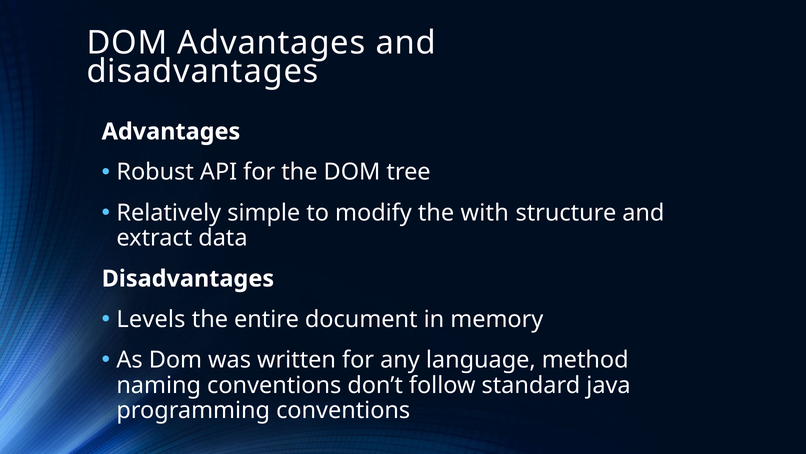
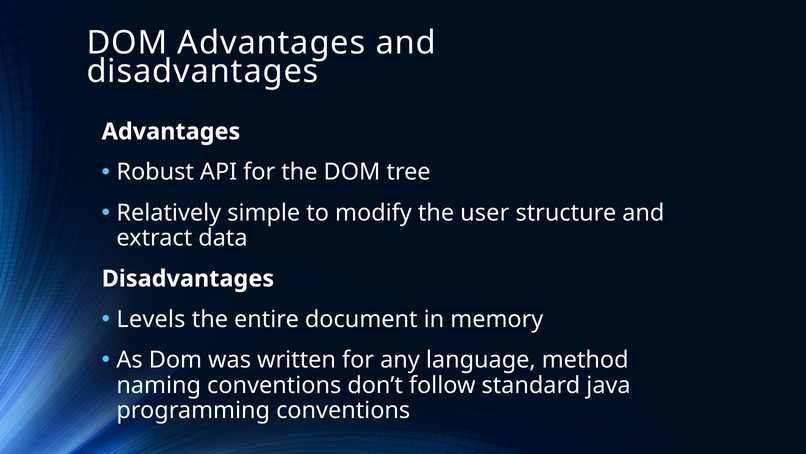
with: with -> user (485, 213)
